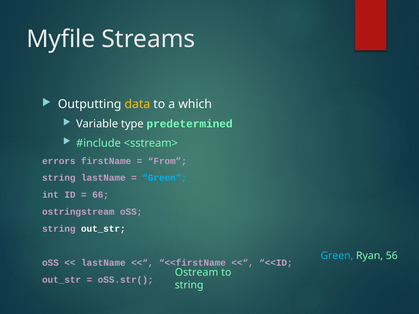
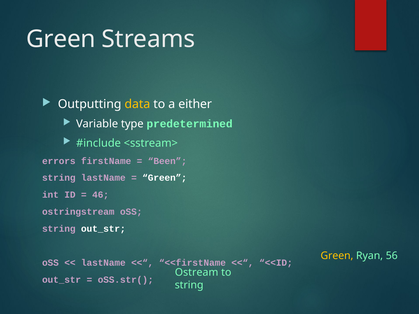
Myfile: Myfile -> Green (61, 39)
which: which -> either (195, 104)
From: From -> Been (167, 161)
Green colour: light blue -> white (165, 178)
66: 66 -> 46 (101, 195)
Green colour: light blue -> yellow (337, 256)
